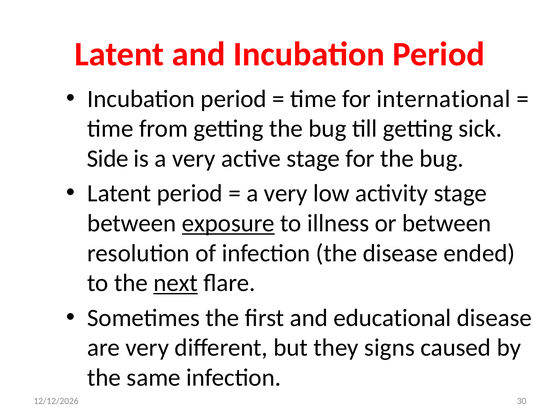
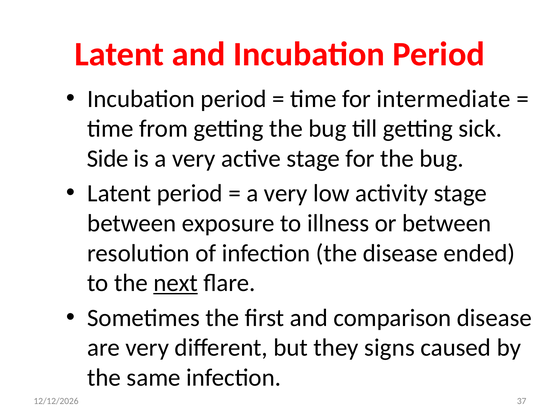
international: international -> intermediate (444, 99)
exposure underline: present -> none (228, 223)
educational: educational -> comparison (392, 318)
30: 30 -> 37 (522, 401)
